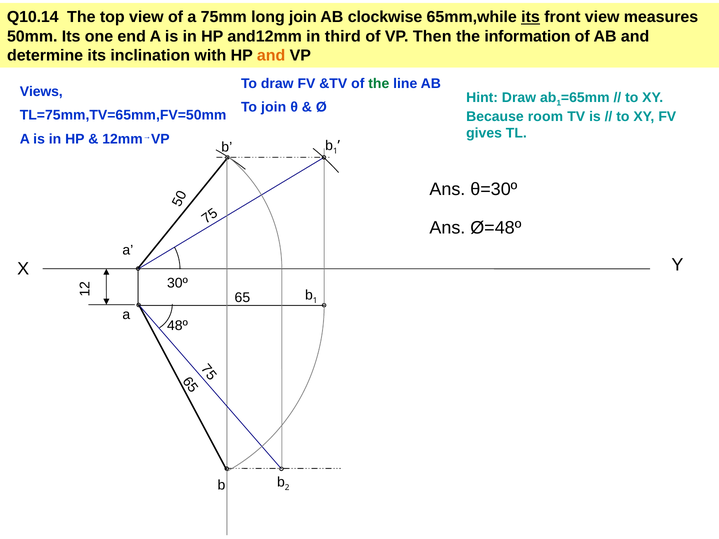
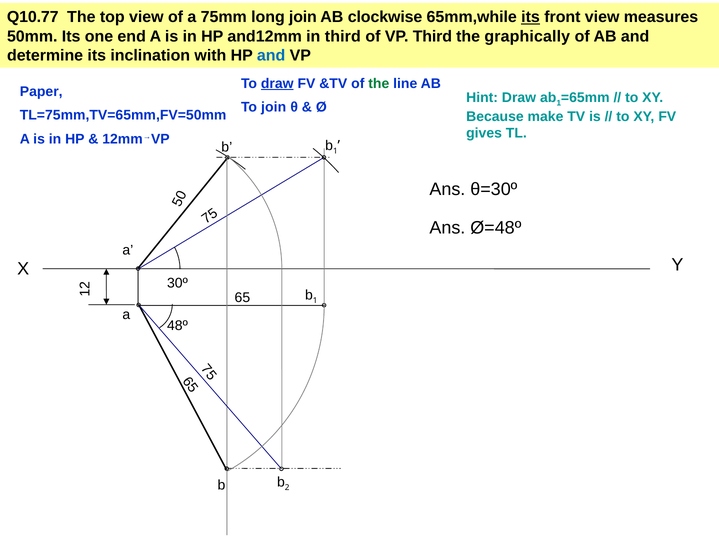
Q10.14: Q10.14 -> Q10.77 (33, 17)
VP Then: Then -> Third (432, 36)
information: information -> graphically (527, 36)
and colour: orange -> blue (271, 56)
draw underline: none -> present (277, 84)
Views: Views -> Paper (41, 91)
room: room -> make (546, 117)
